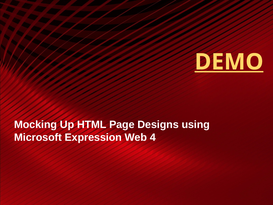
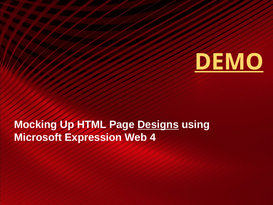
Designs underline: none -> present (158, 125)
